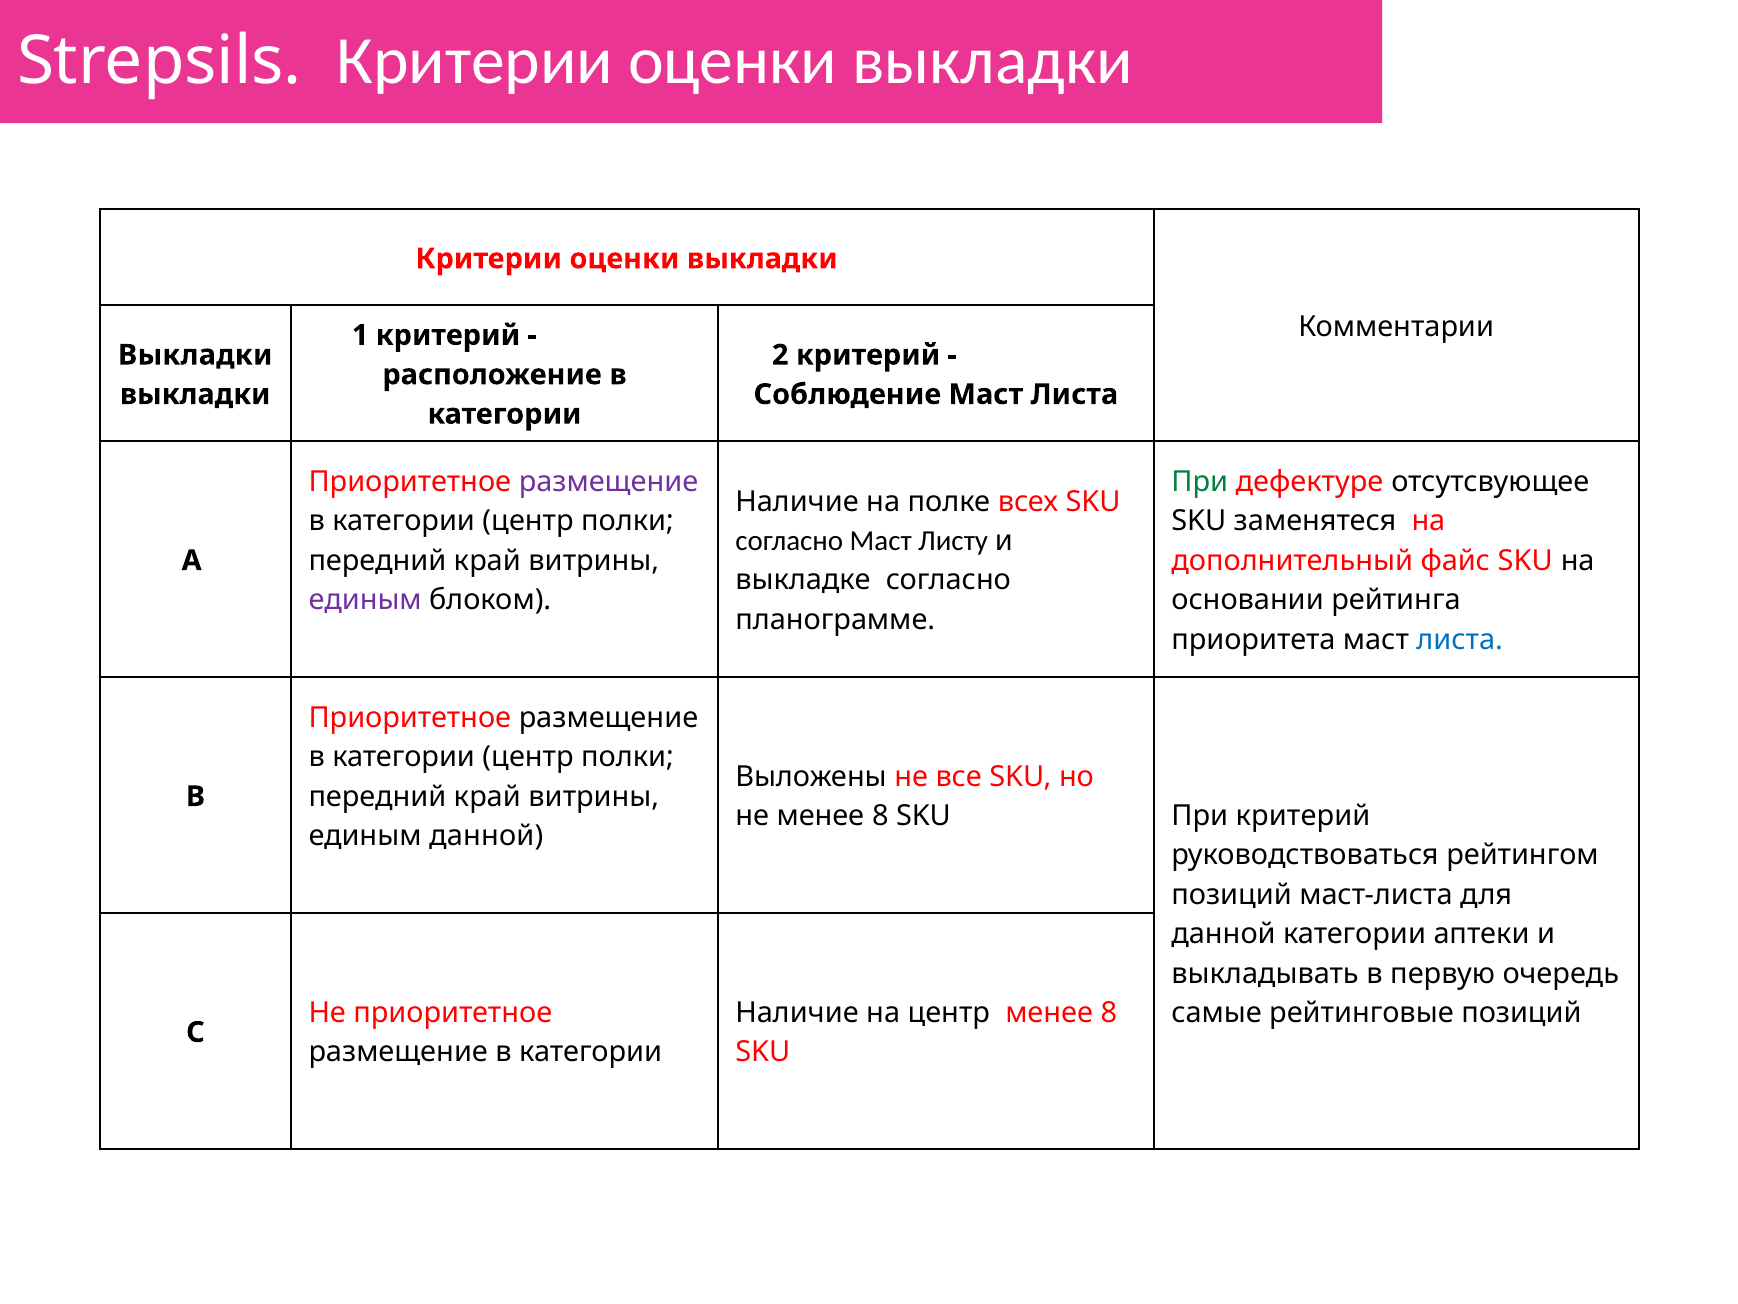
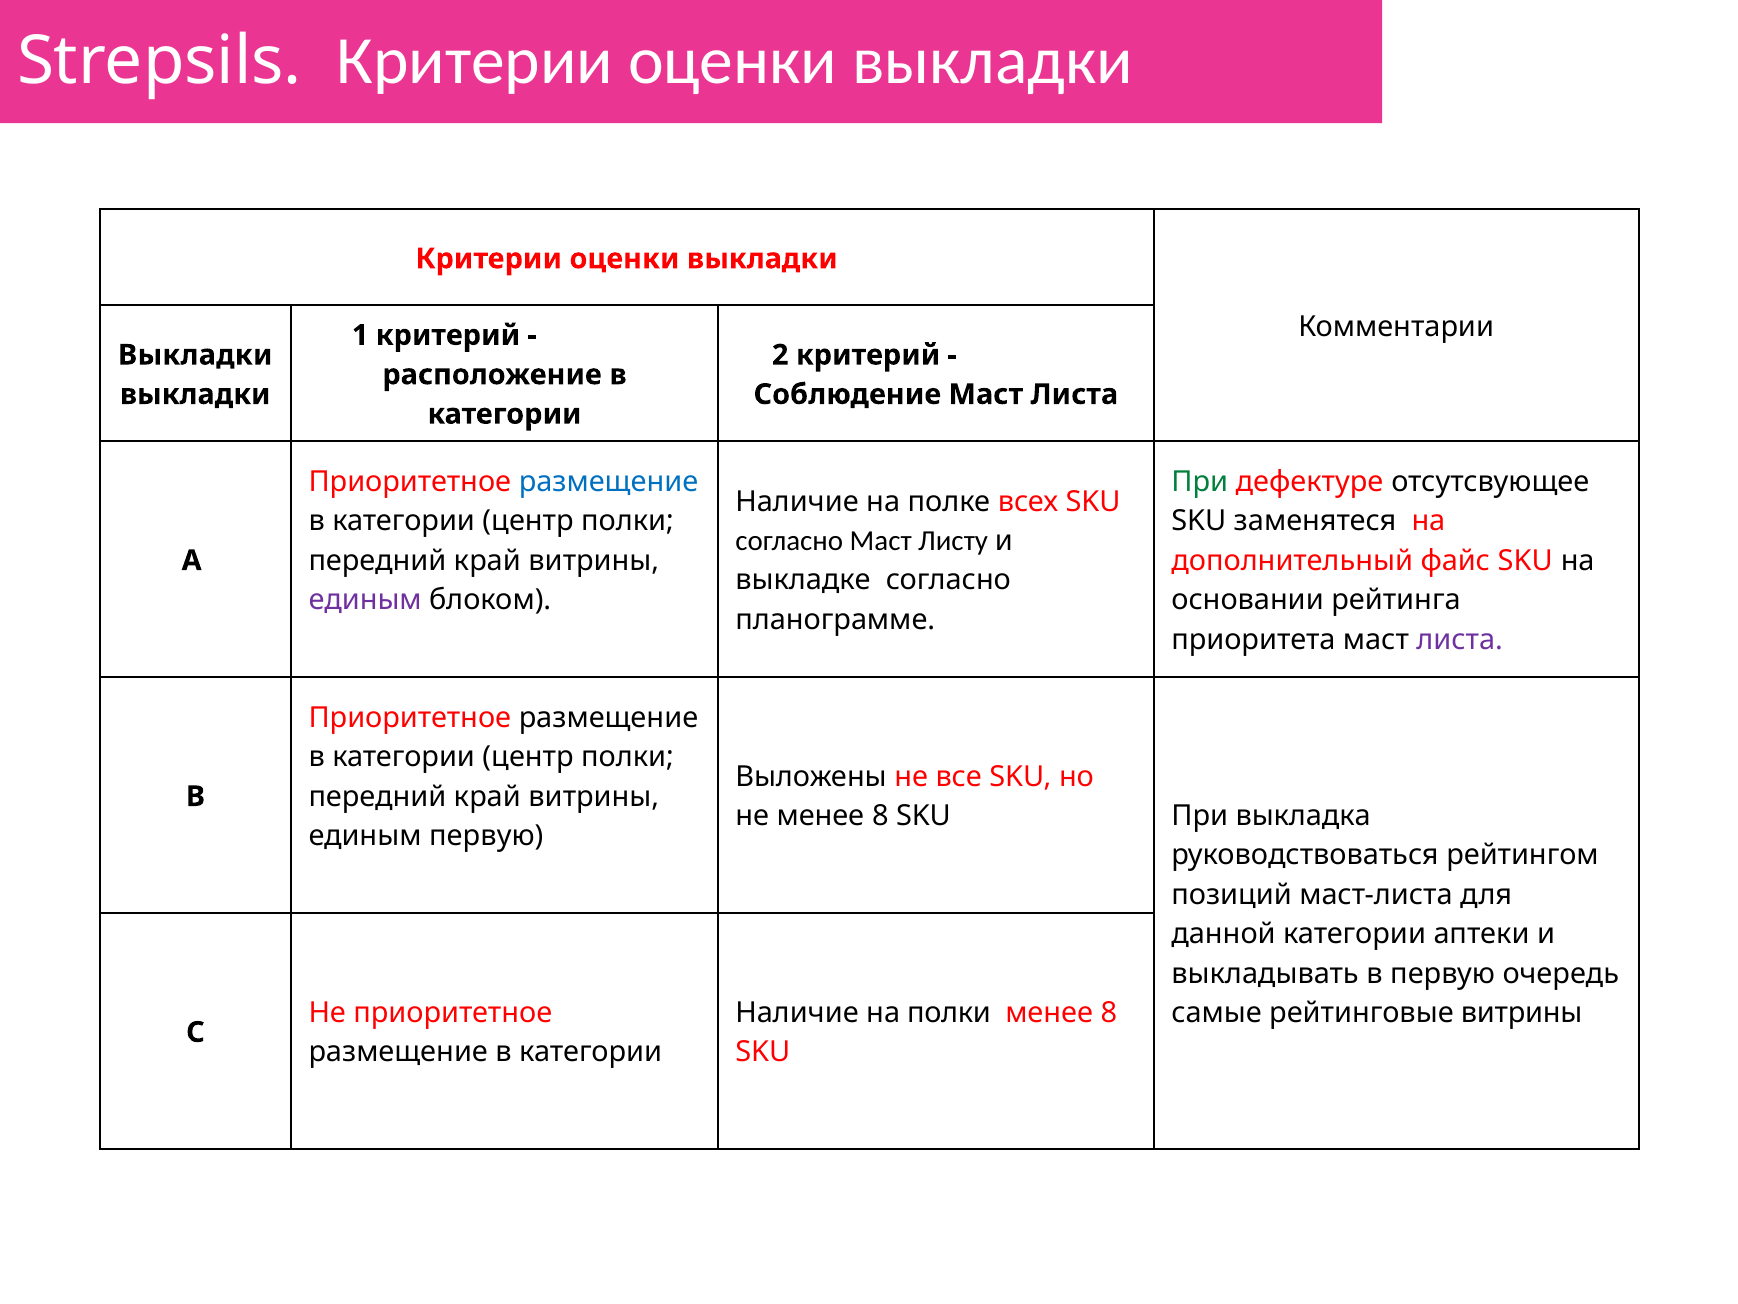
размещение colour: purple -> blue (609, 482)
листа colour: blue -> purple (1460, 639)
При критерий: критерий -> выкладка (1303, 816)
единым данной: данной -> первую (486, 836)
на центр: центр -> полки (949, 1012)
рейтинговые позиций: позиций -> витрины (1522, 1013)
